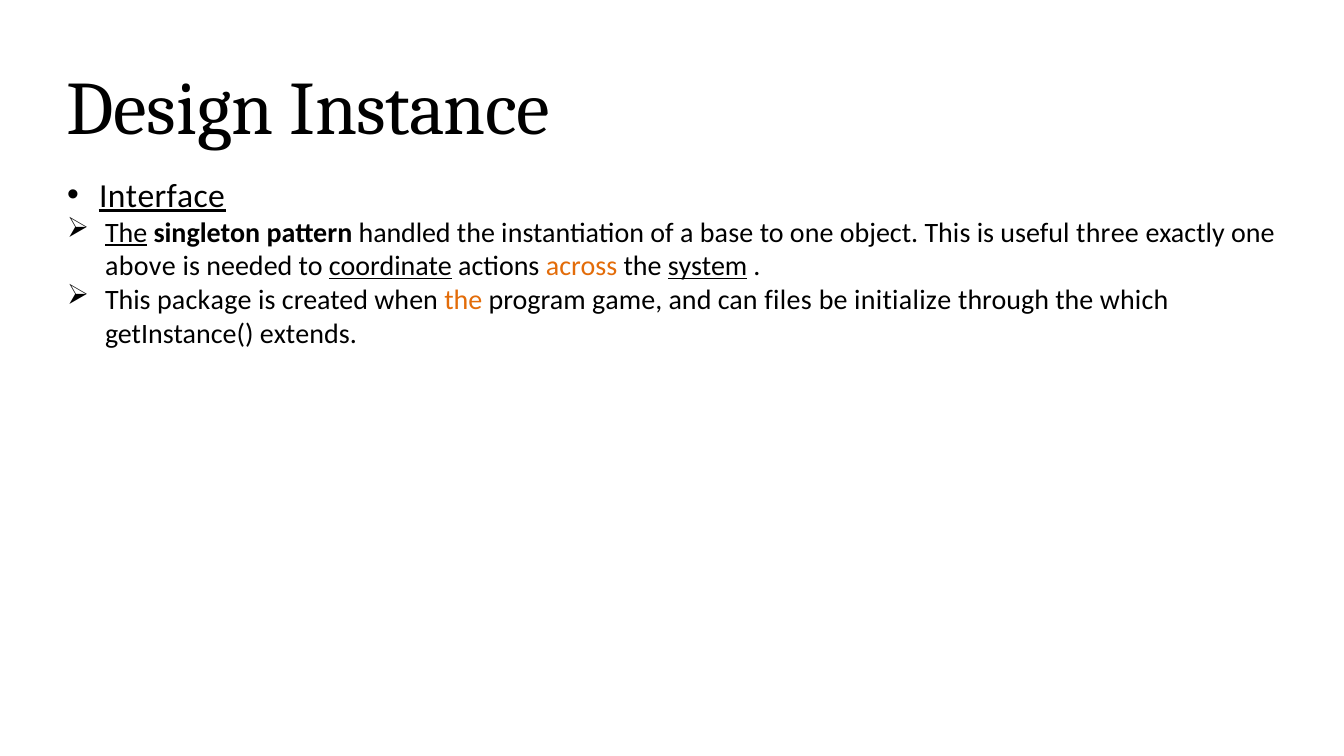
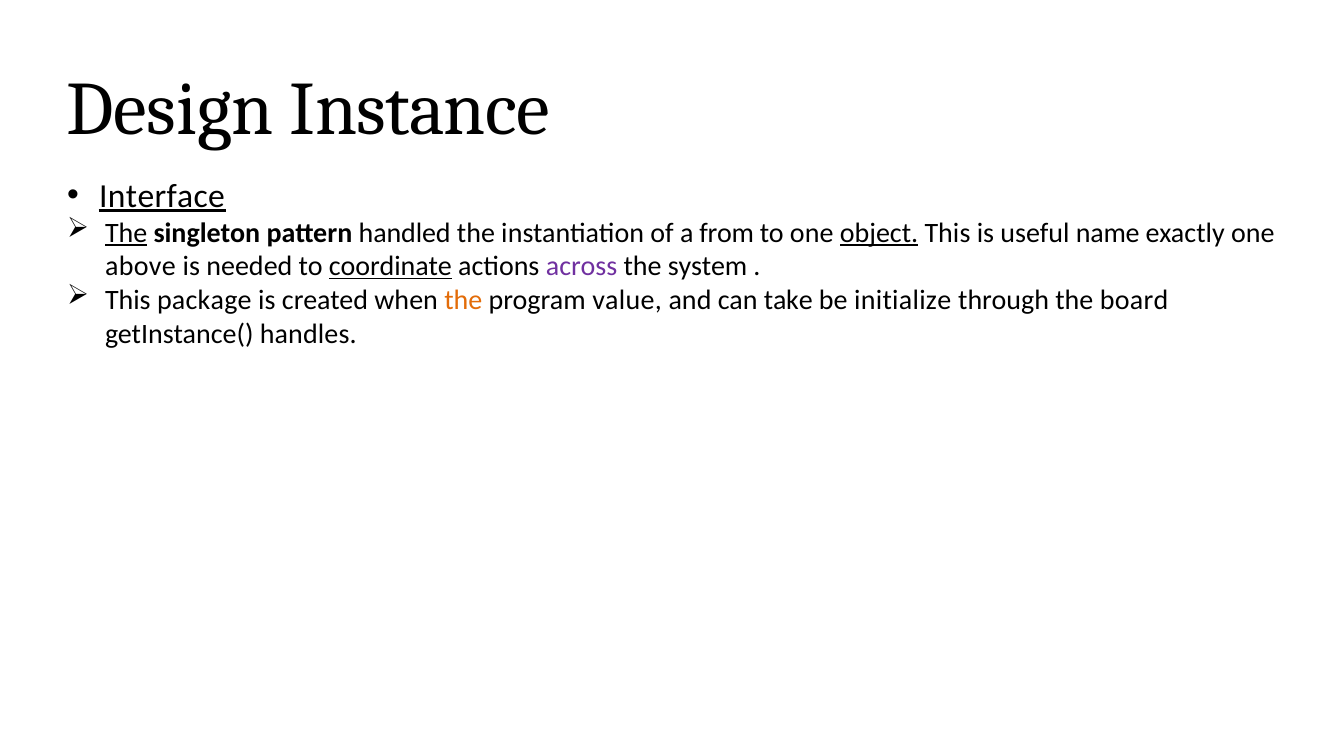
base: base -> from (727, 233)
object underline: none -> present (879, 233)
three: three -> name (1108, 233)
across colour: orange -> purple (582, 267)
system underline: present -> none (708, 267)
game: game -> value (627, 300)
files: files -> take (788, 300)
which: which -> board (1134, 300)
extends: extends -> handles (308, 334)
